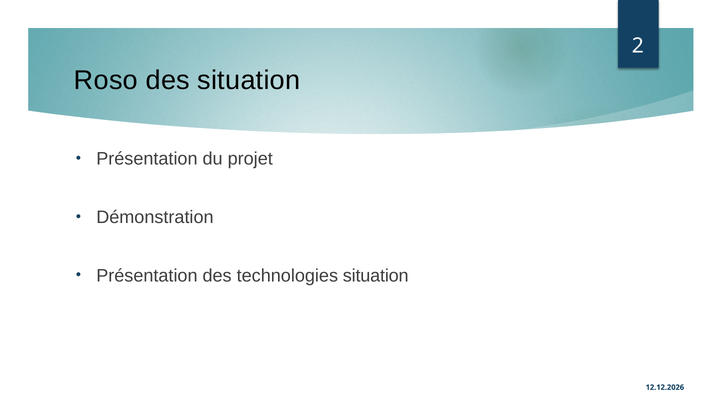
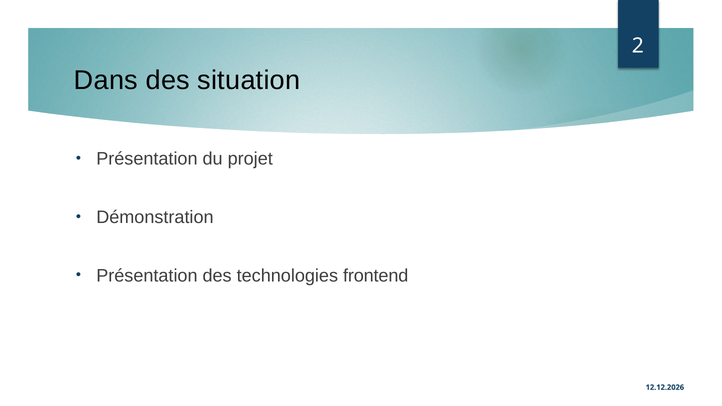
Roso: Roso -> Dans (106, 80)
technologies situation: situation -> frontend (376, 276)
